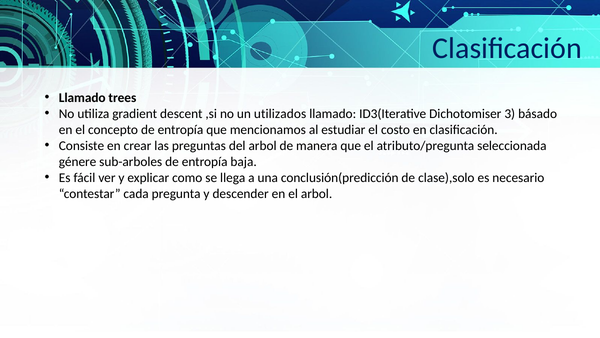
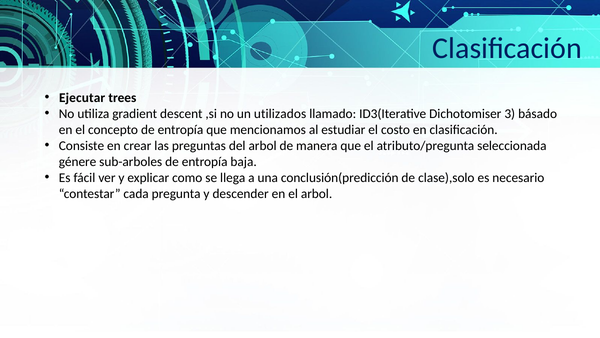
Llamado: Llamado -> Ejecutar (82, 98)
